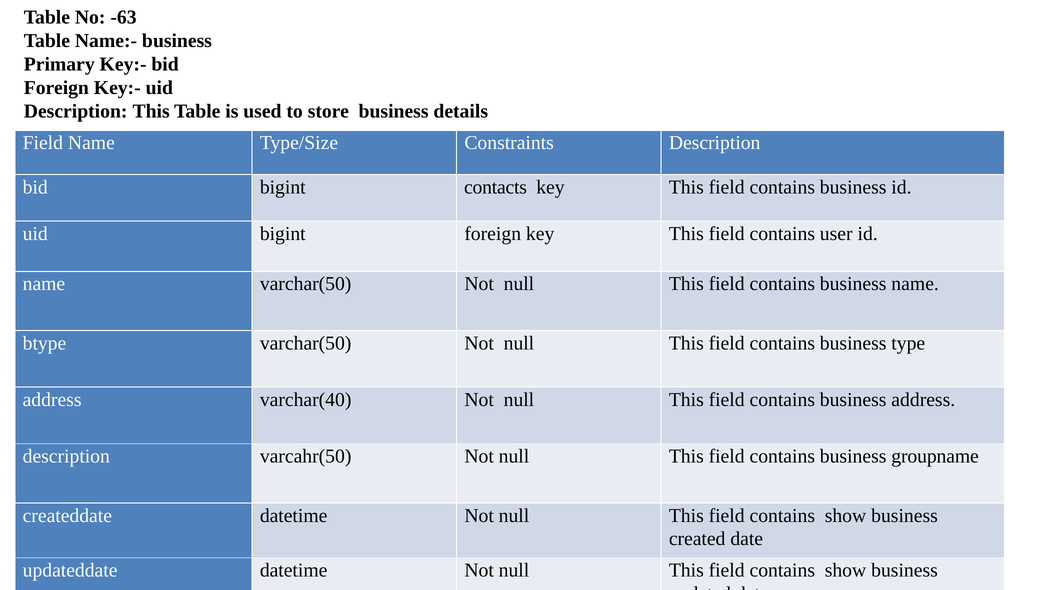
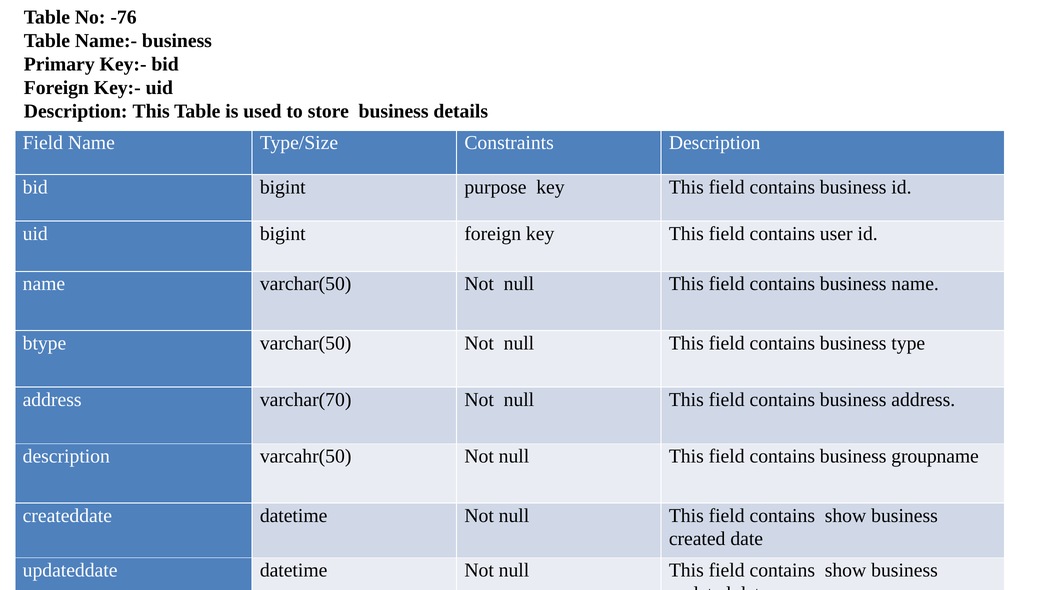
-63: -63 -> -76 (124, 17)
contacts: contacts -> purpose (495, 187)
varchar(40: varchar(40 -> varchar(70 (306, 400)
